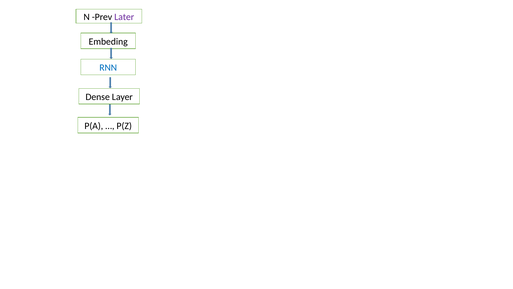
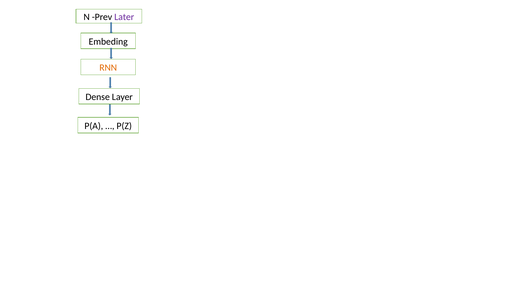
RNN colour: blue -> orange (108, 68)
